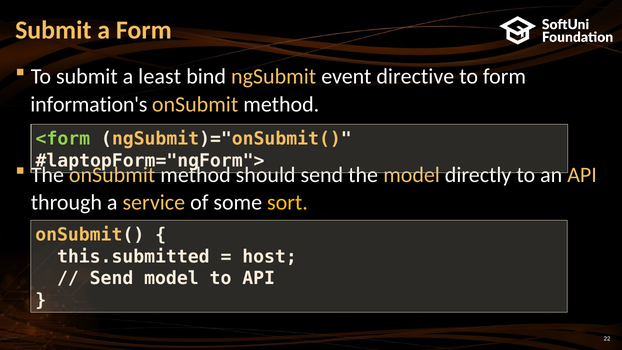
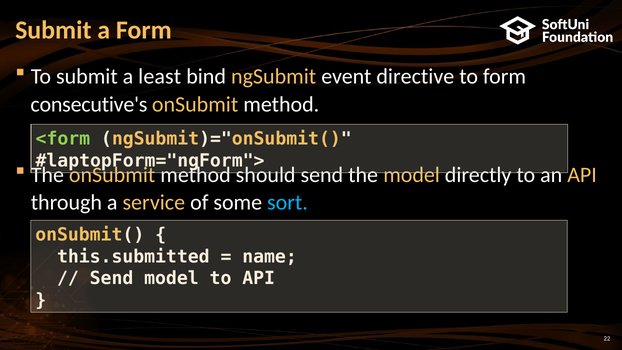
information's: information's -> consecutive's (89, 104)
sort colour: yellow -> light blue (287, 203)
host: host -> name (270, 257)
